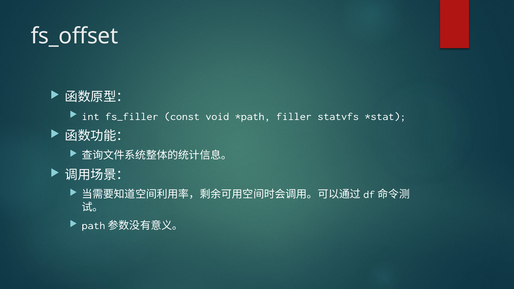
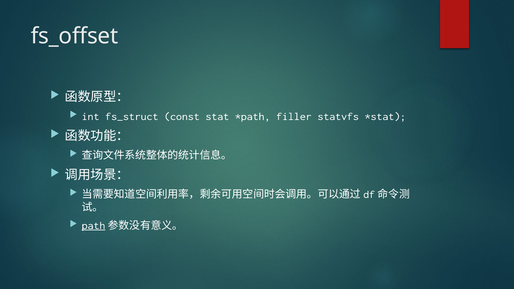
fs_filler: fs_filler -> fs_struct (132, 116)
void: void -> stat (217, 116)
path underline: none -> present (93, 226)
